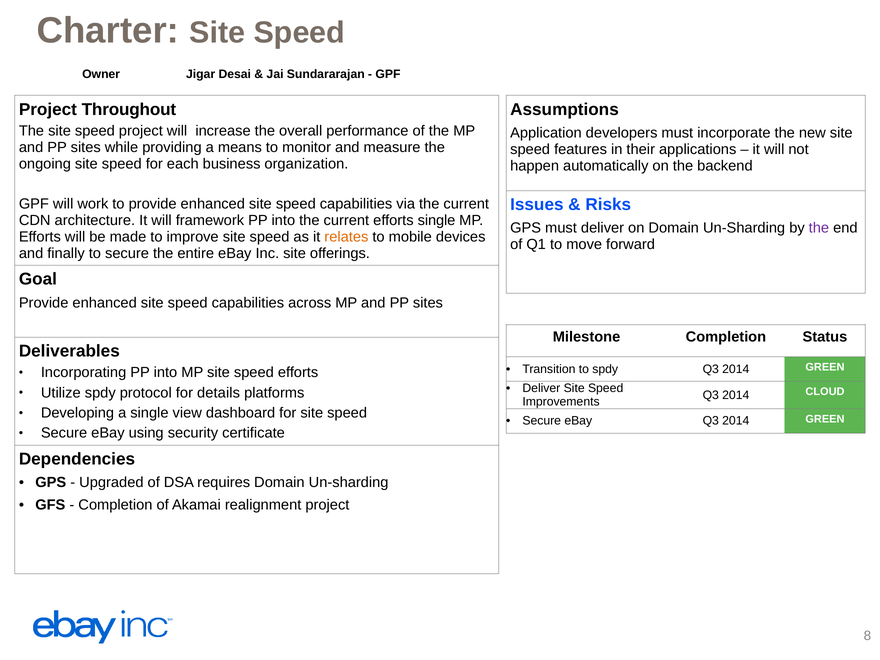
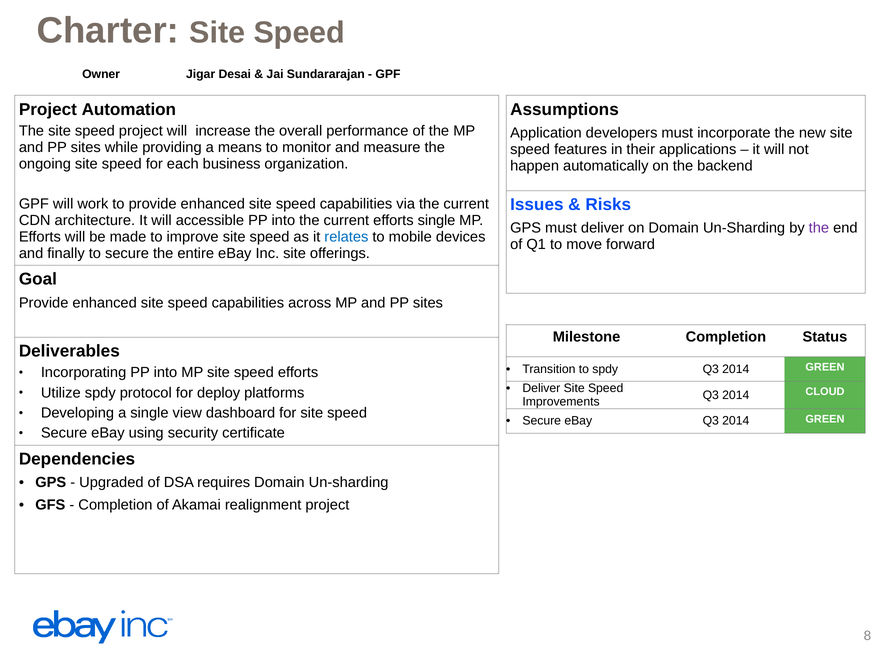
Throughout: Throughout -> Automation (129, 109)
framework: framework -> accessible (210, 220)
relates colour: orange -> blue (346, 237)
details: details -> deploy (219, 393)
